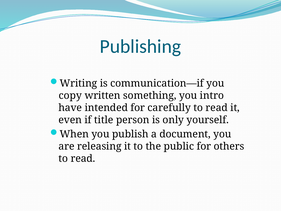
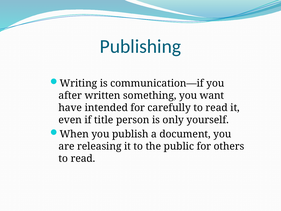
copy: copy -> after (70, 95)
intro: intro -> want (212, 95)
